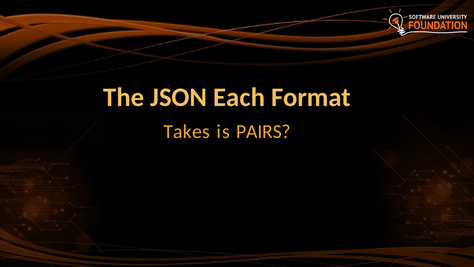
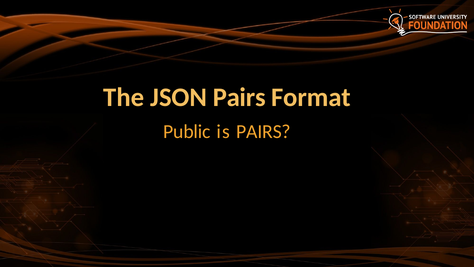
JSON Each: Each -> Pairs (239, 97)
Takes: Takes -> Public (187, 131)
